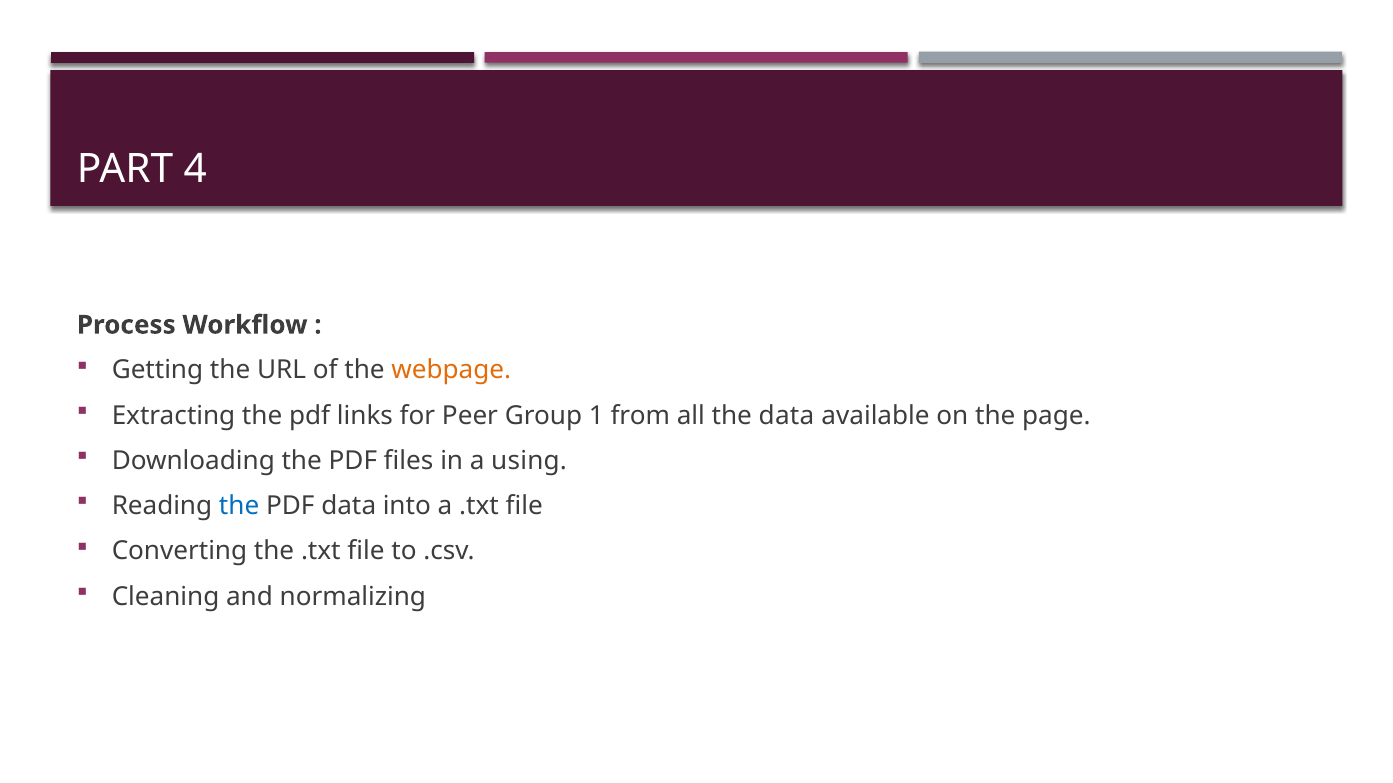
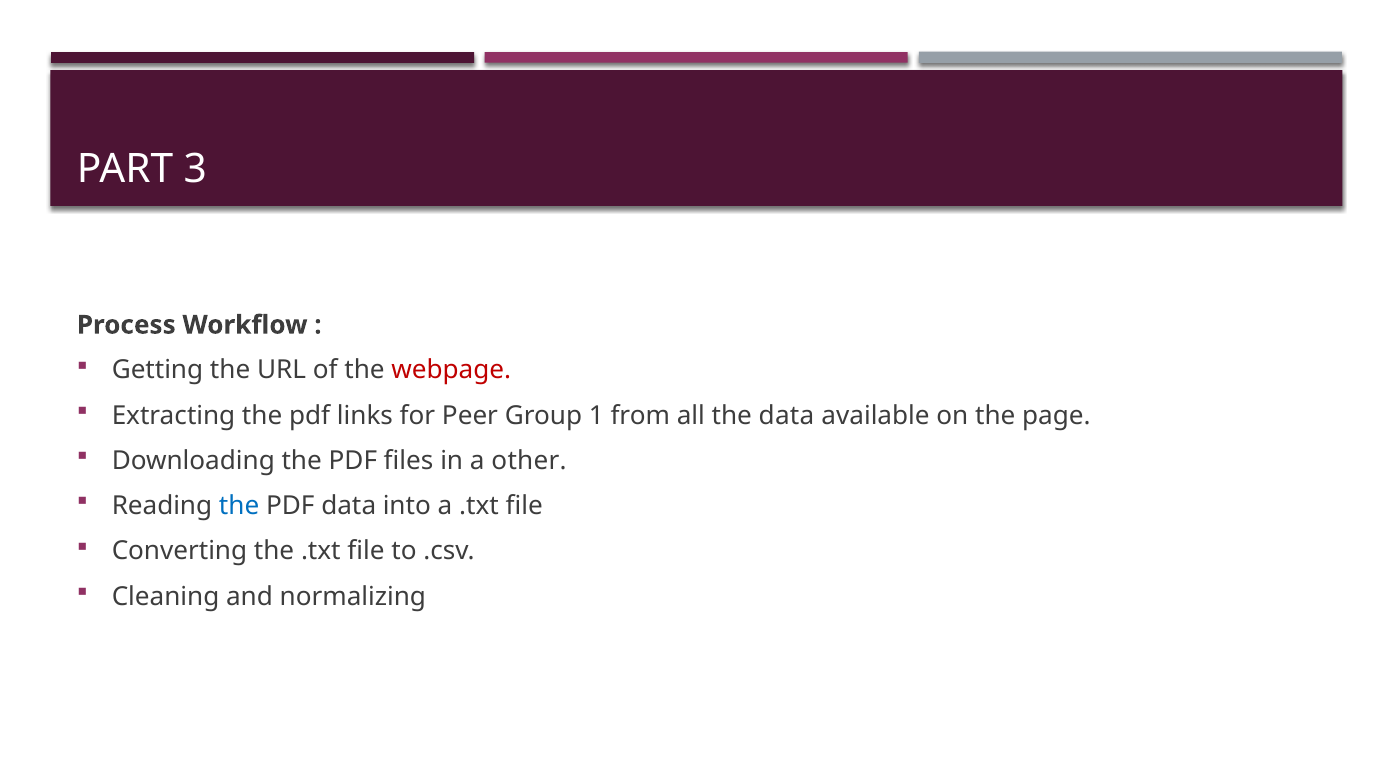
4: 4 -> 3 (195, 169)
webpage colour: orange -> red (451, 370)
using: using -> other (529, 461)
